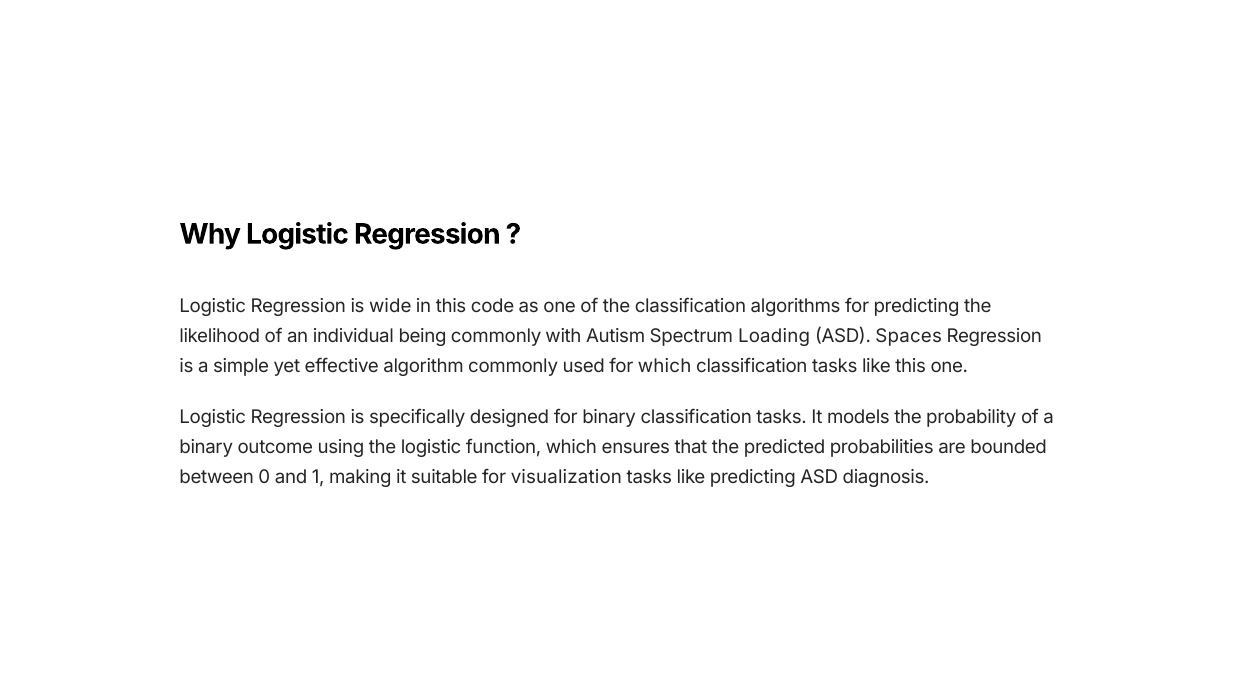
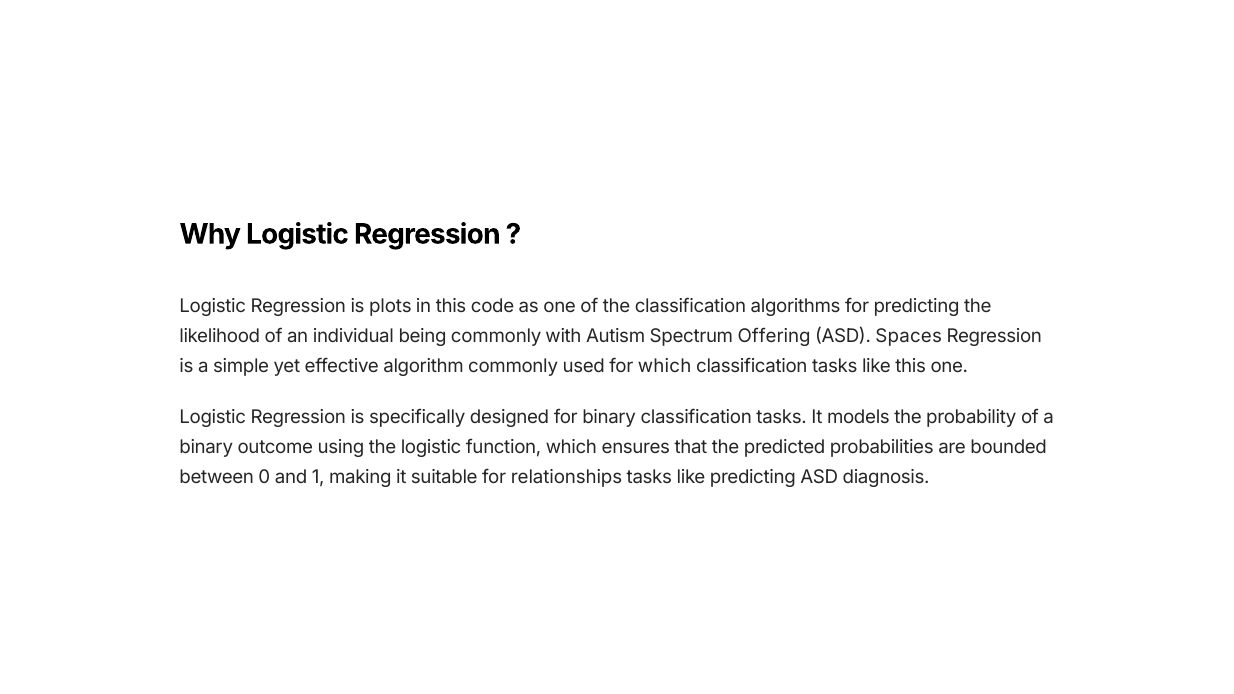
wide: wide -> plots (390, 307)
Loading: Loading -> Offering (774, 337)
visualization: visualization -> relationships (567, 478)
